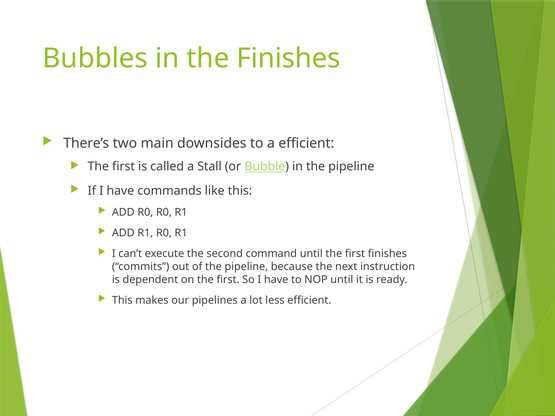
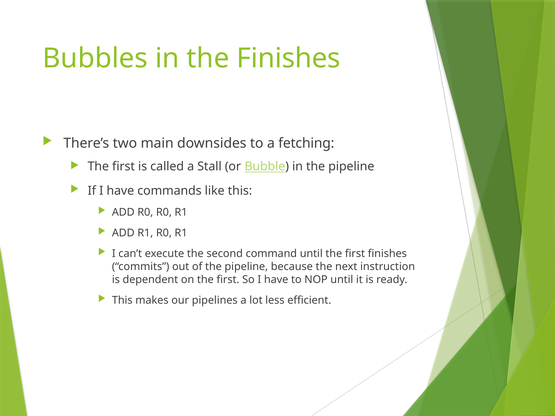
a efficient: efficient -> fetching (306, 143)
